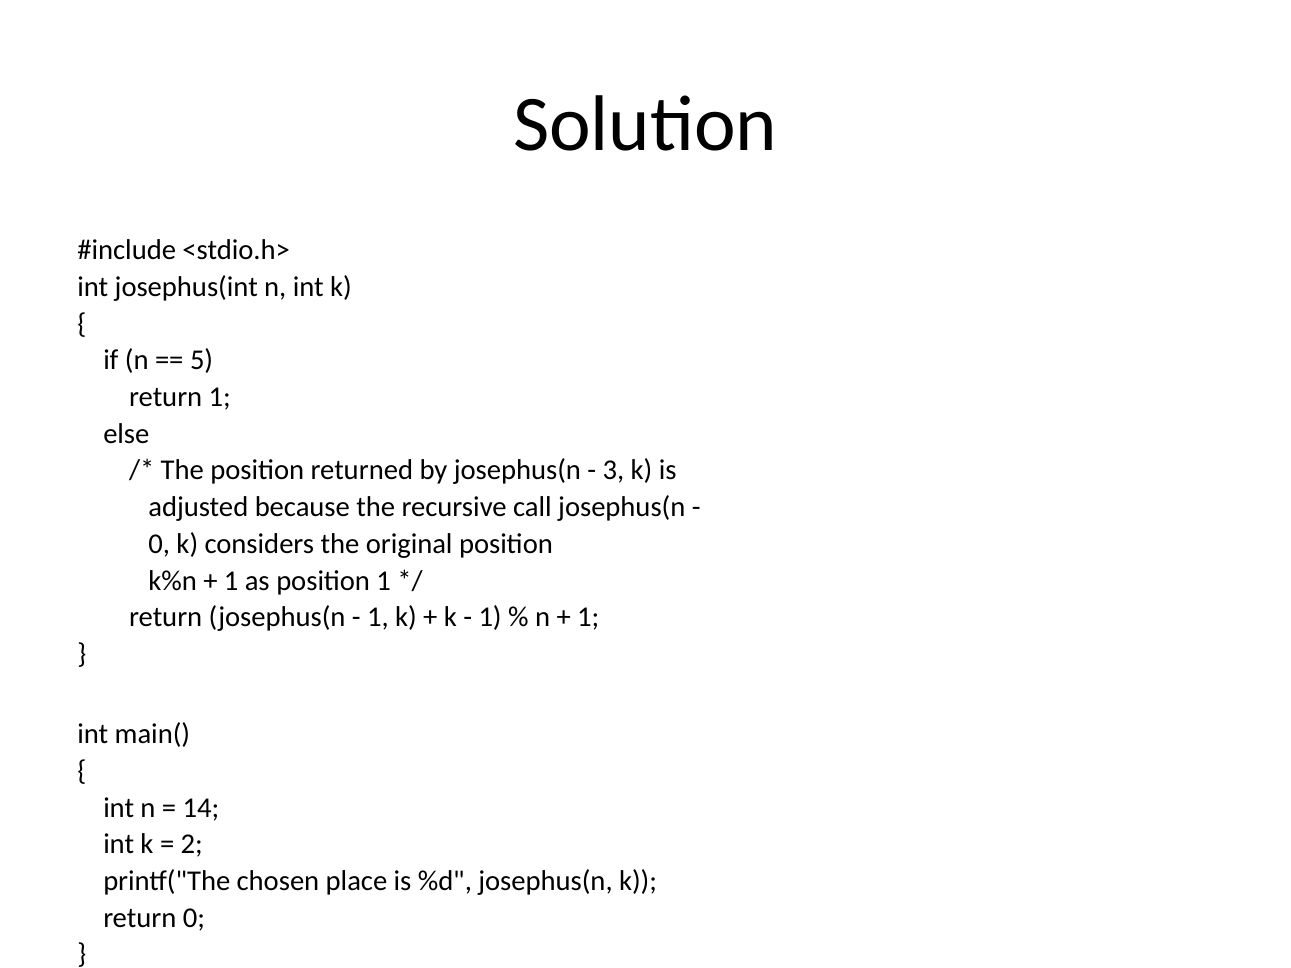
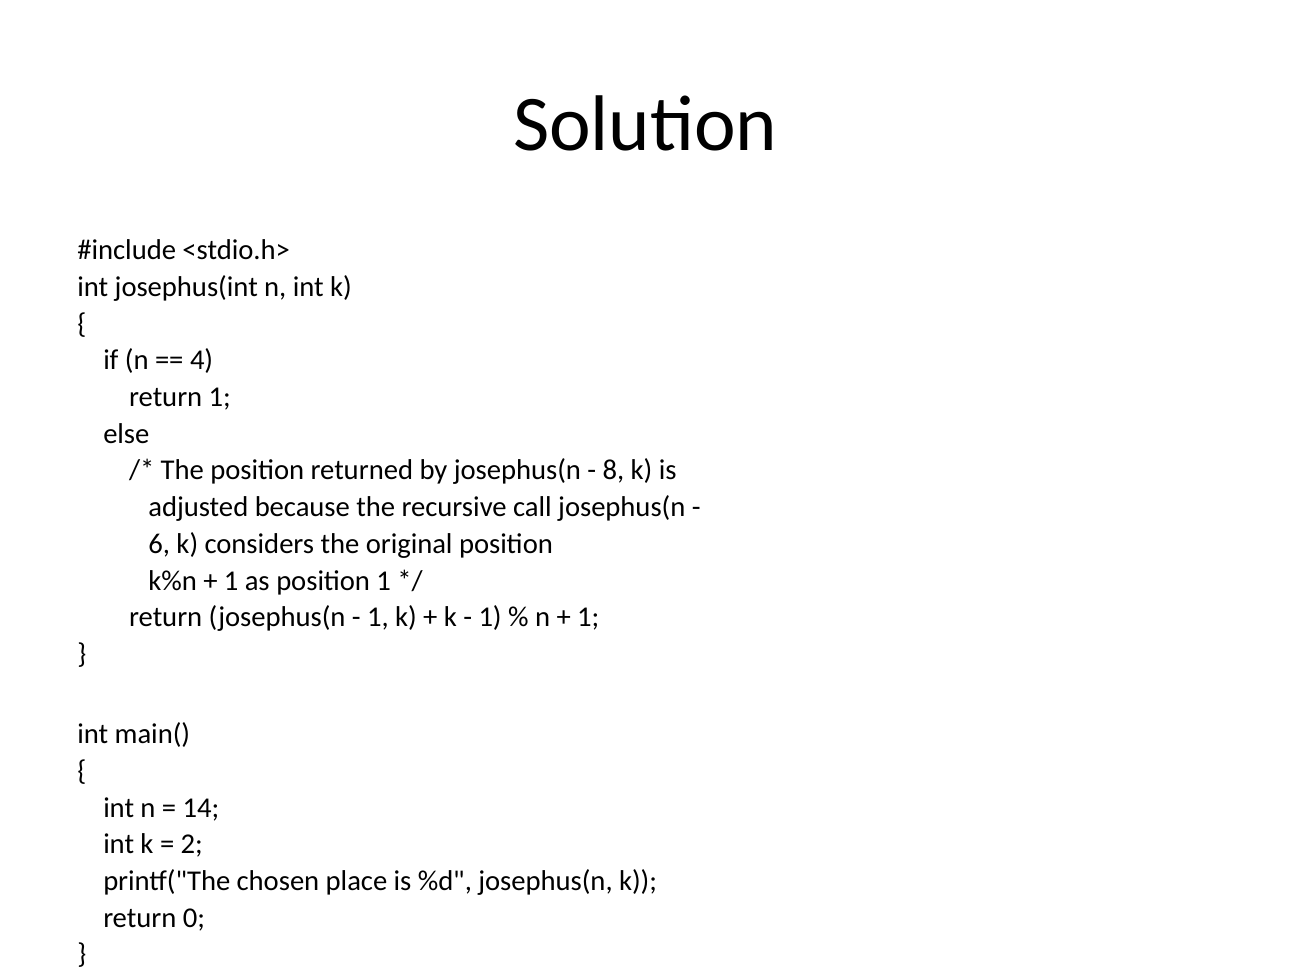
5: 5 -> 4 (202, 361)
3: 3 -> 8 (613, 471)
0: 0 -> 6 (159, 544)
